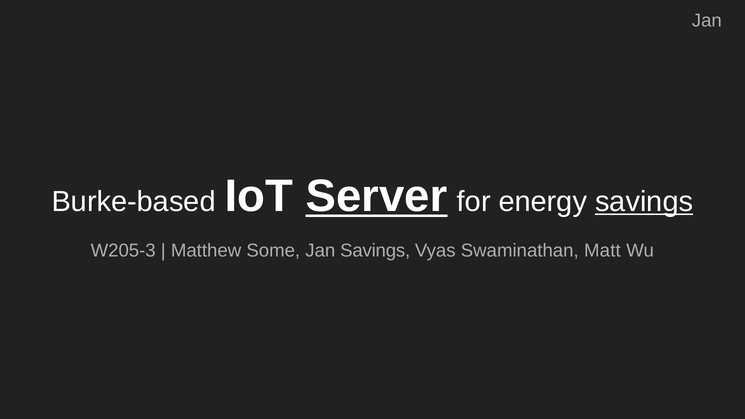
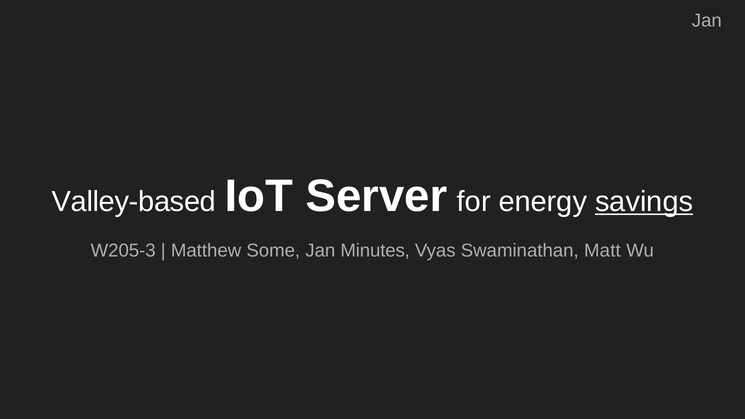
Burke-based: Burke-based -> Valley-based (134, 202)
Server underline: present -> none (377, 196)
Jan Savings: Savings -> Minutes (375, 251)
